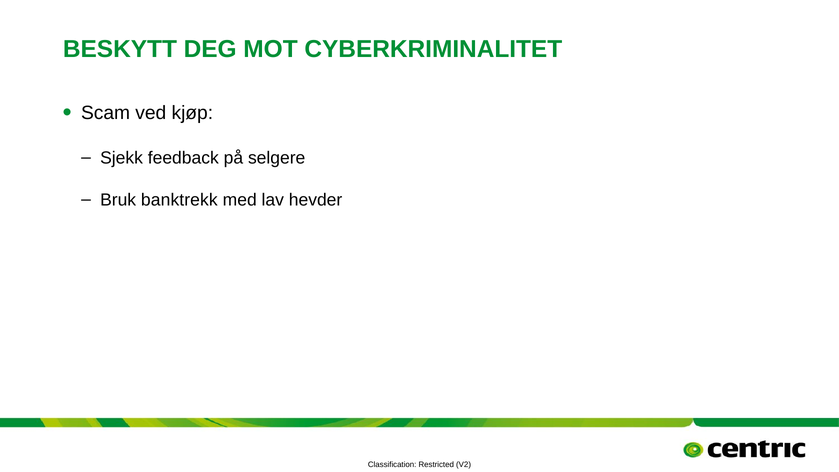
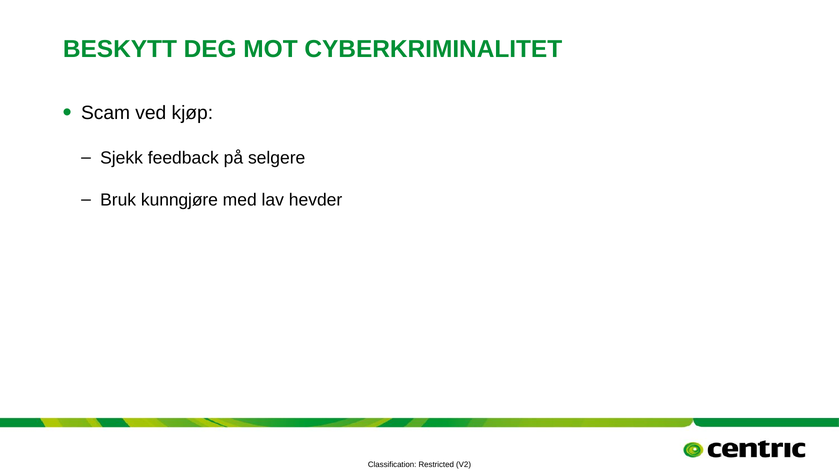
banktrekk: banktrekk -> kunngjøre (179, 200)
